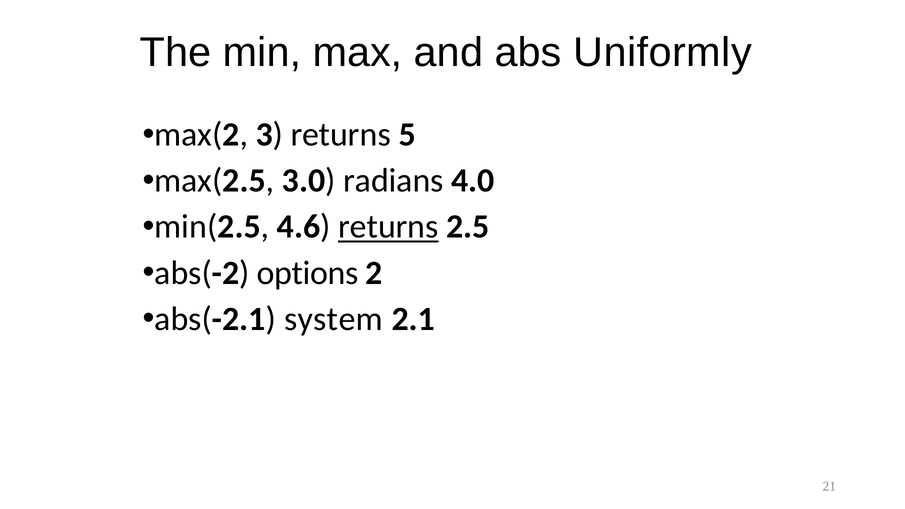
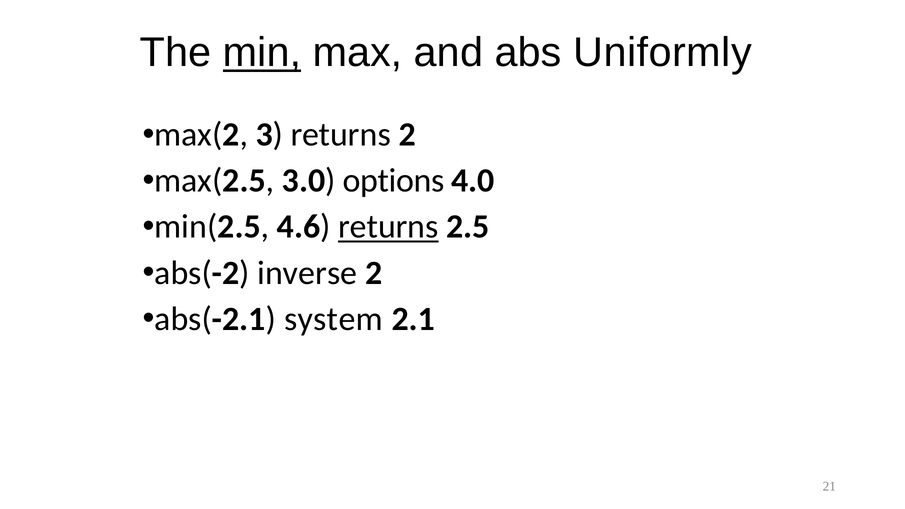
min underline: none -> present (262, 53)
returns 5: 5 -> 2 (407, 135)
radians: radians -> options (393, 181)
options: options -> inverse (307, 273)
